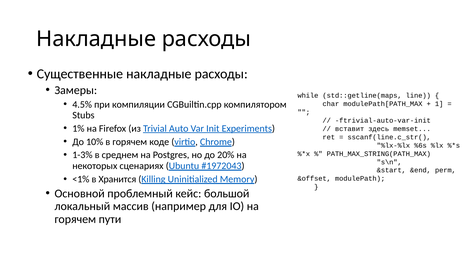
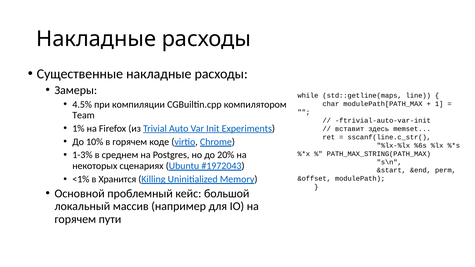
Stubs: Stubs -> Team (83, 115)
